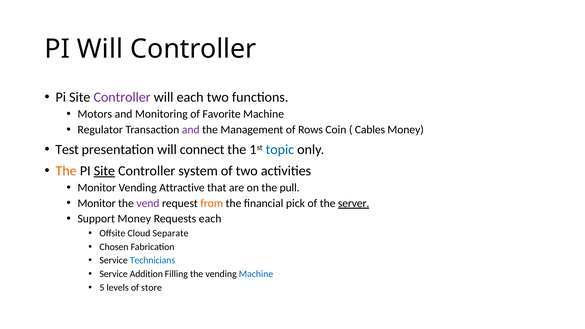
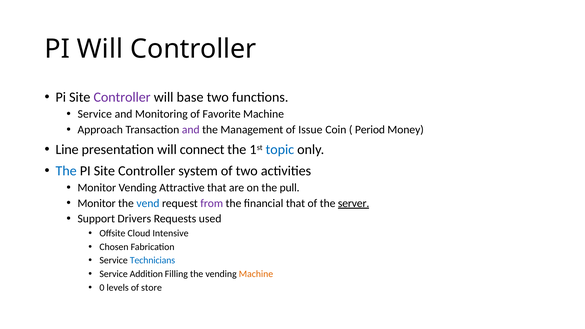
will each: each -> base (190, 97)
Motors: Motors -> Service (95, 114)
Regulator: Regulator -> Approach (100, 130)
Rows: Rows -> Issue (310, 130)
Cables: Cables -> Period (370, 130)
Test: Test -> Line (67, 150)
The colour: orange -> blue (66, 171)
Site underline: present -> none (104, 171)
vend colour: purple -> blue (148, 203)
from colour: orange -> purple (212, 203)
financial pick: pick -> that (296, 203)
Support Money: Money -> Drivers (134, 219)
Requests each: each -> used (210, 219)
Separate: Separate -> Intensive (171, 233)
Machine colour: blue -> orange (256, 274)
5: 5 -> 0 (102, 288)
